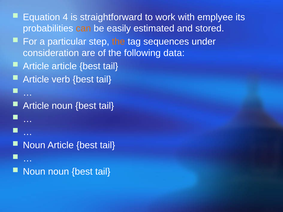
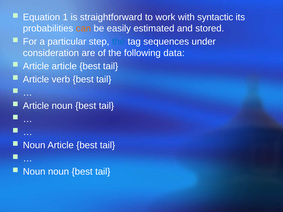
4: 4 -> 1 (65, 17)
emplyee: emplyee -> syntactic (215, 17)
the colour: orange -> blue (118, 42)
